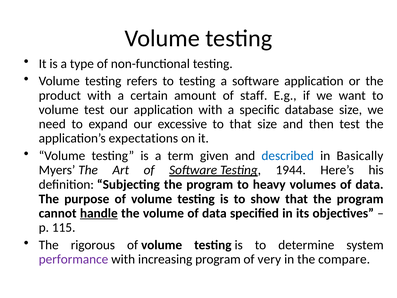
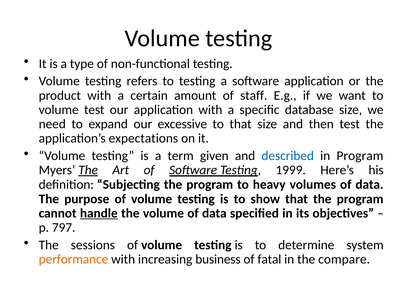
in Basically: Basically -> Program (360, 156)
The underline: none -> present (88, 170)
1944: 1944 -> 1999 (291, 170)
115: 115 -> 797 (64, 227)
rigorous: rigorous -> sessions (93, 245)
performance colour: purple -> orange (73, 259)
increasing program: program -> business (218, 259)
very: very -> fatal (269, 259)
